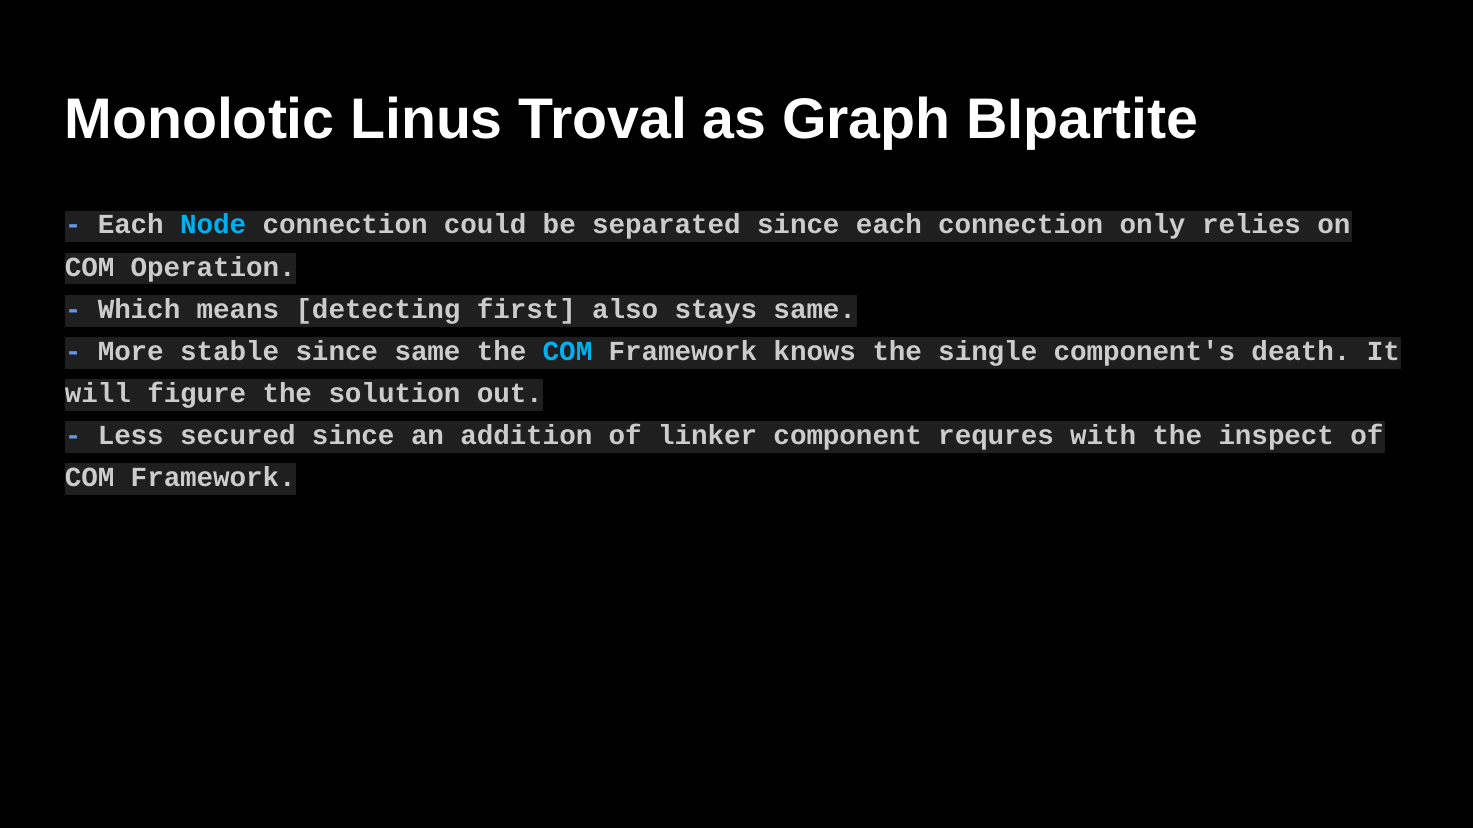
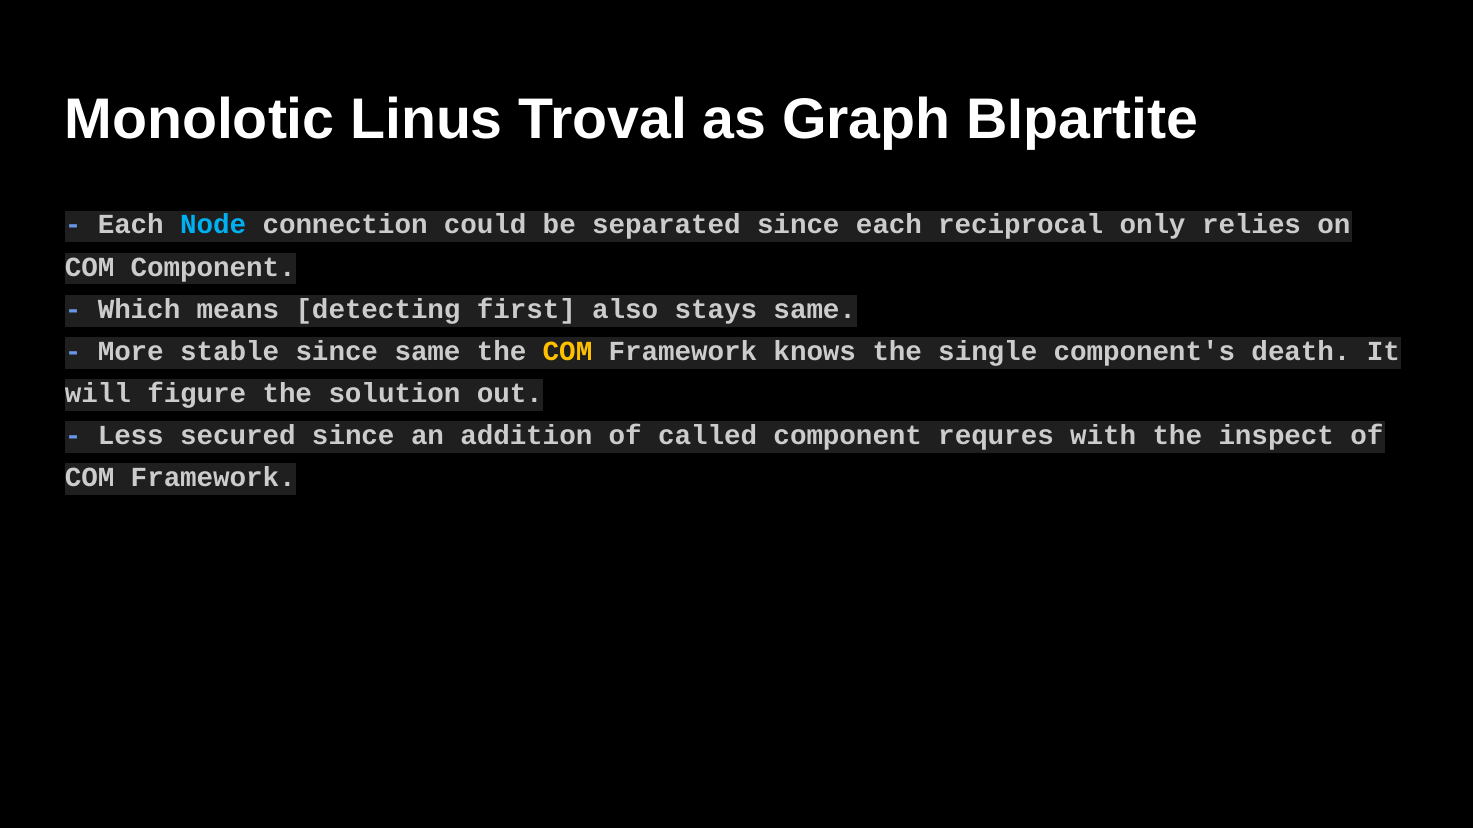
each connection: connection -> reciprocal (1021, 225)
COM Operation: Operation -> Component (213, 267)
COM colour: light blue -> yellow (568, 351)
linker: linker -> called (708, 436)
